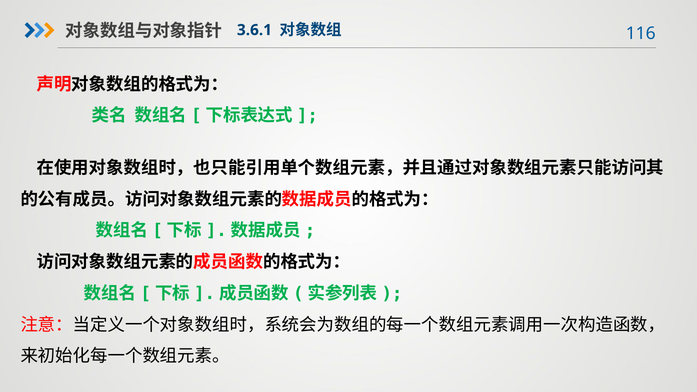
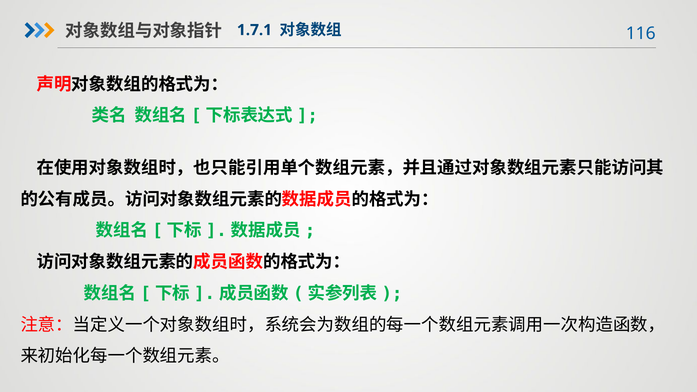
3.6.1: 3.6.1 -> 1.7.1 (254, 30)
